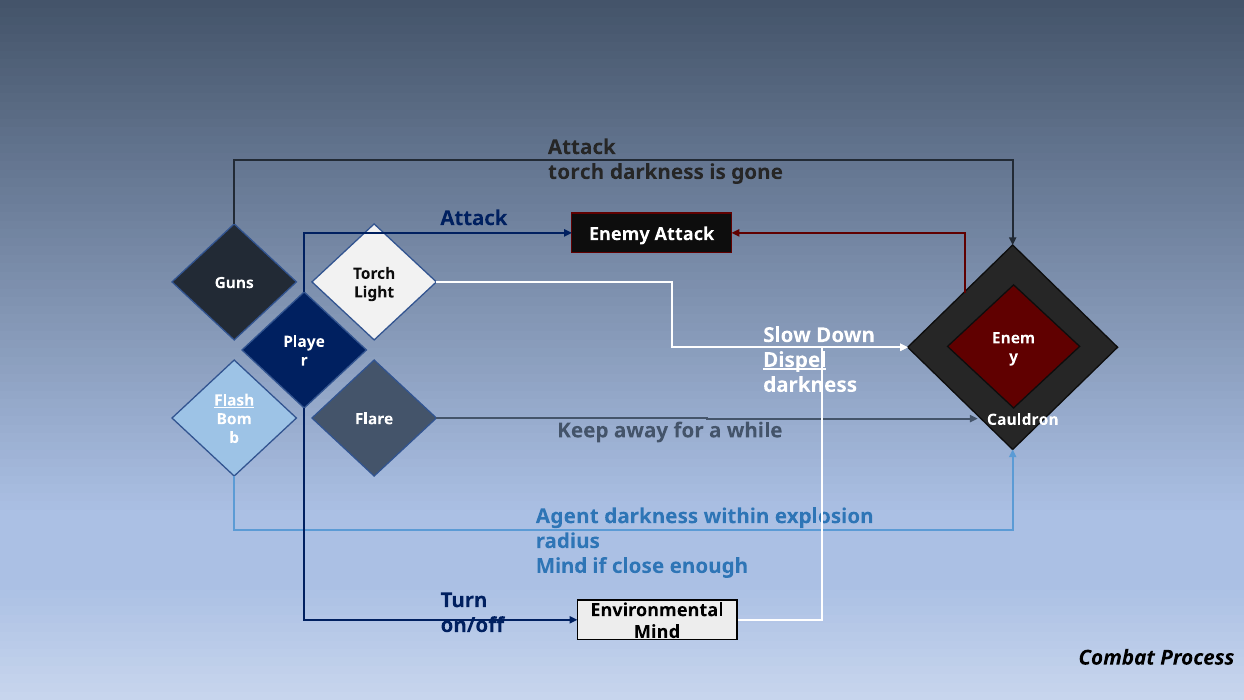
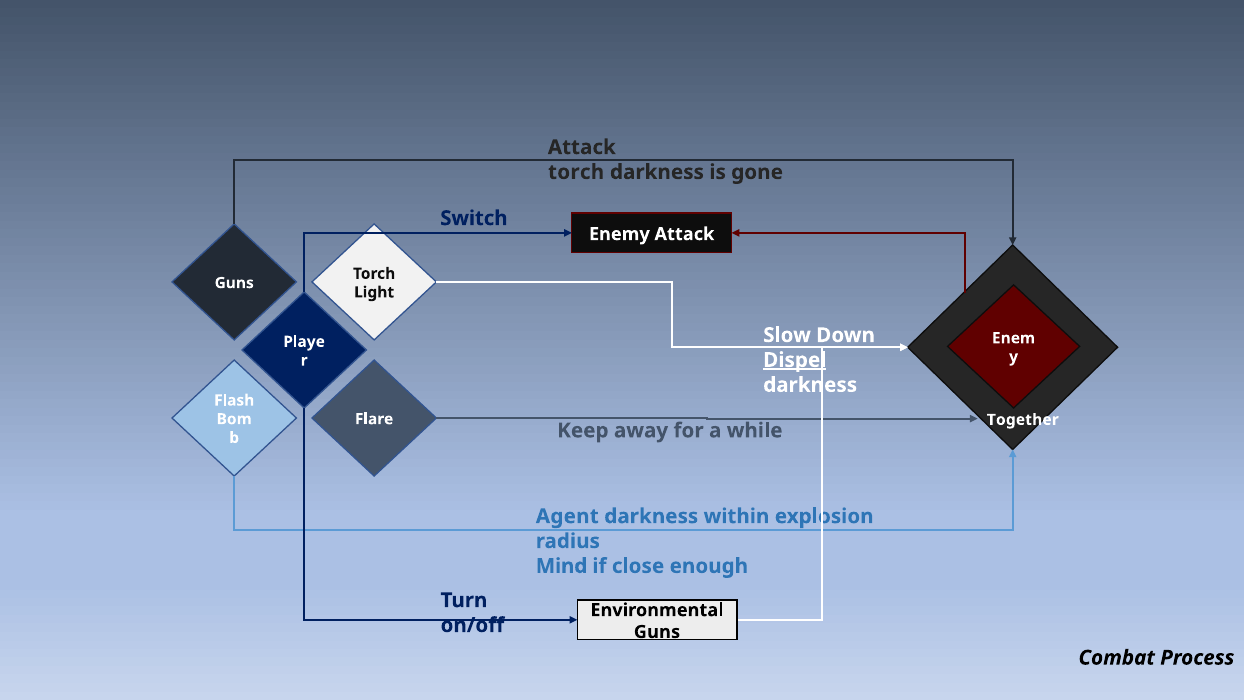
Attack: Attack -> Switch (474, 218)
Flash underline: present -> none (234, 400)
Cauldron: Cauldron -> Together (1023, 420)
Mind: Mind -> Guns (657, 632)
